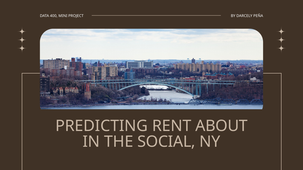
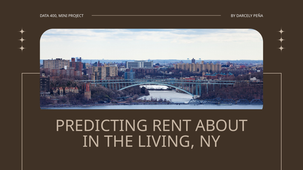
SOCIAL: SOCIAL -> LIVING (166, 142)
